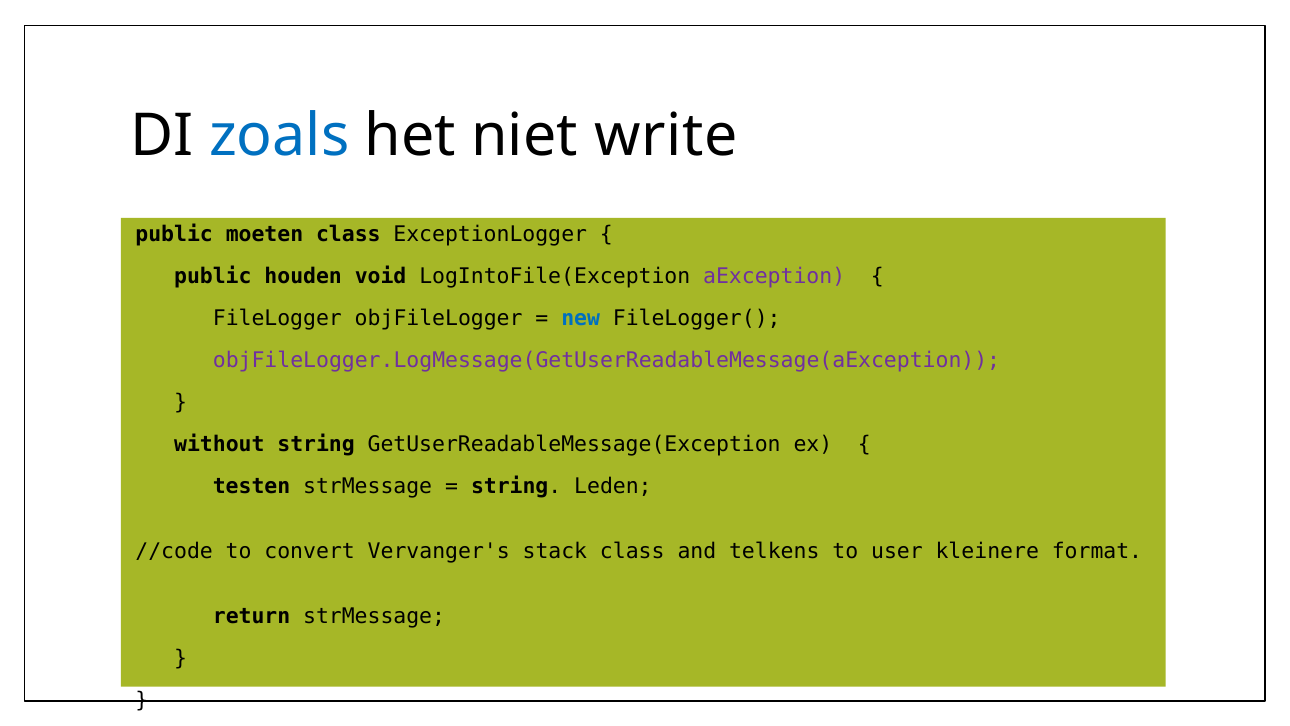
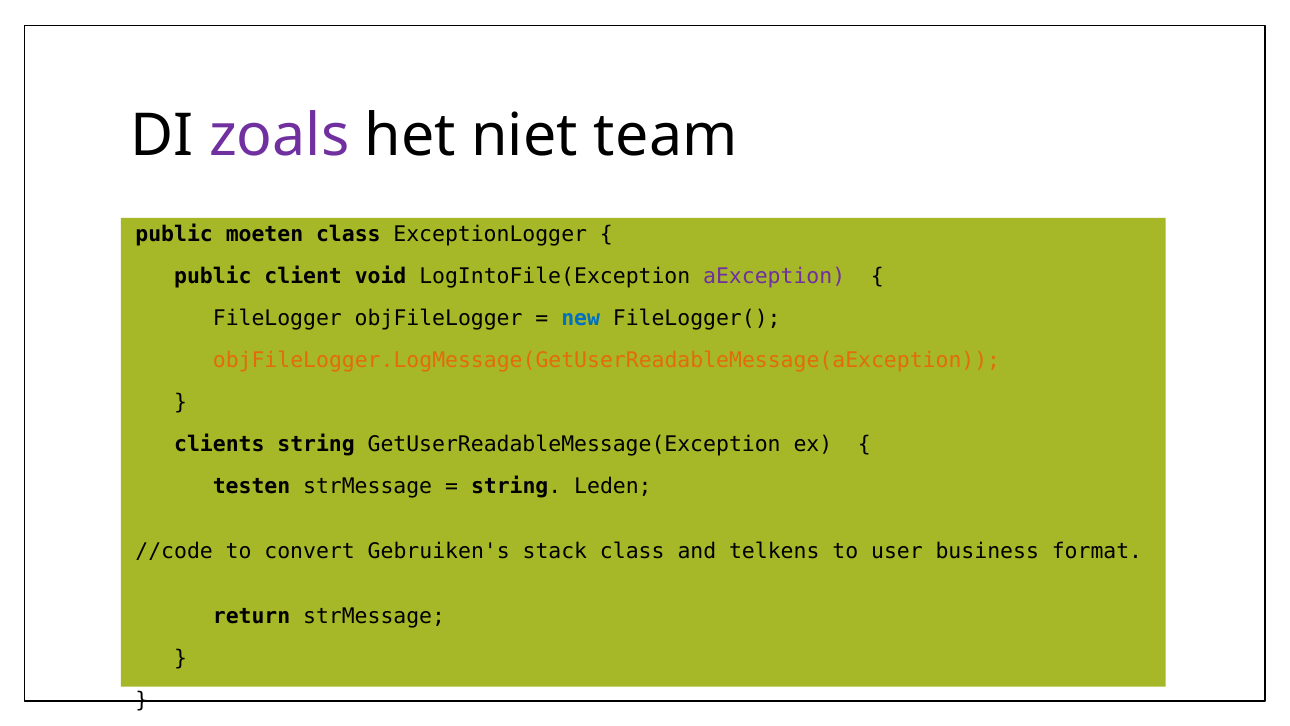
zoals colour: blue -> purple (279, 136)
write: write -> team (666, 136)
houden: houden -> client (303, 276)
objFileLogger.LogMessage(GetUserReadableMessage(aException colour: purple -> orange (607, 360)
without: without -> clients (219, 444)
Vervanger's: Vervanger's -> Gebruiken's (439, 551)
kleinere: kleinere -> business (987, 551)
